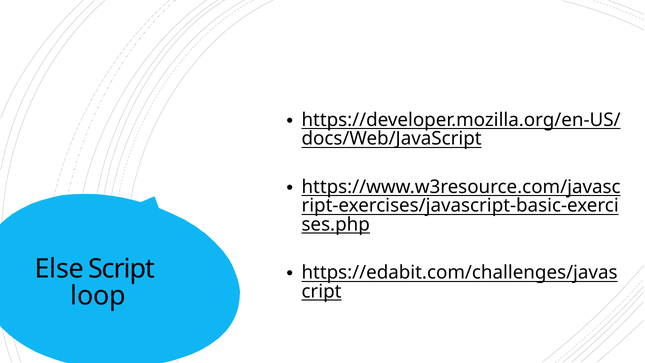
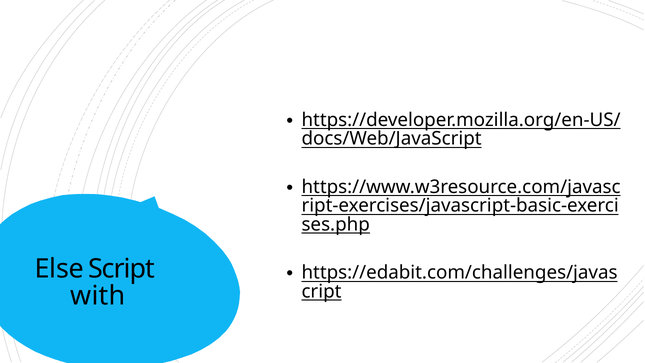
loop: loop -> with (98, 296)
